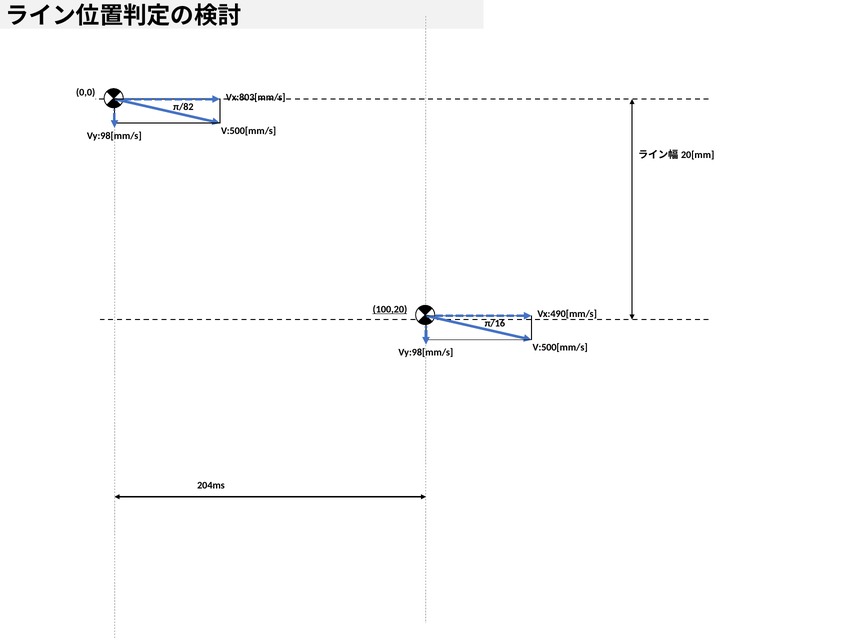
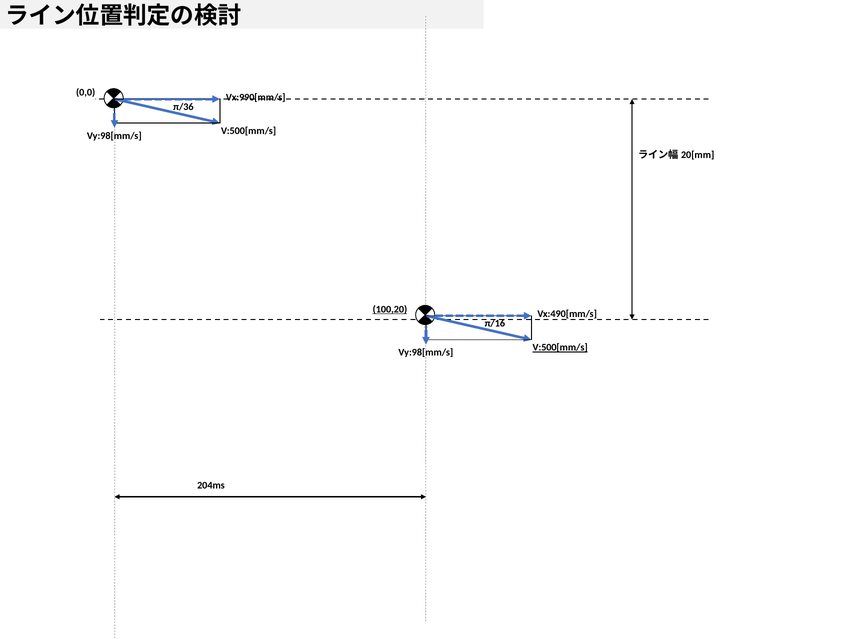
Vx:803[mm/s: Vx:803[mm/s -> Vx:990[mm/s (256, 97)
π/82: π/82 -> π/36 (183, 107)
V:500[mm/s underline: none -> present (560, 348)
